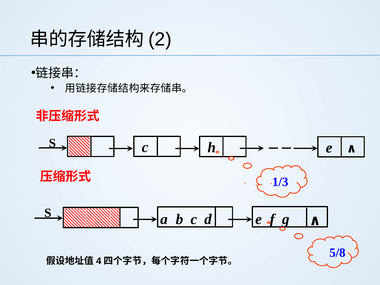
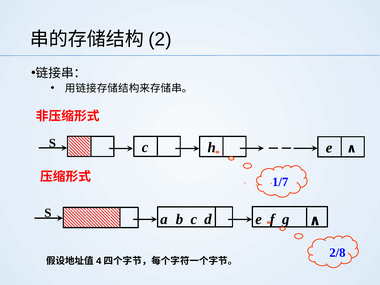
1/3: 1/3 -> 1/7 (280, 182)
5/8: 5/8 -> 2/8 (337, 253)
